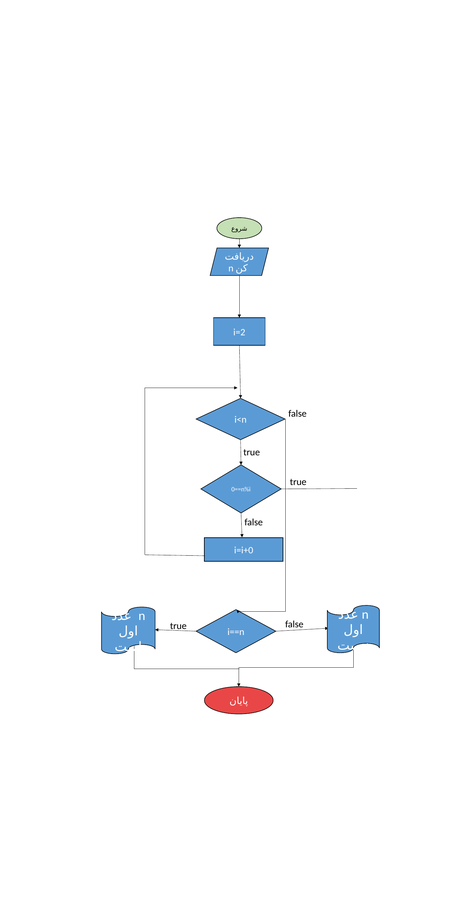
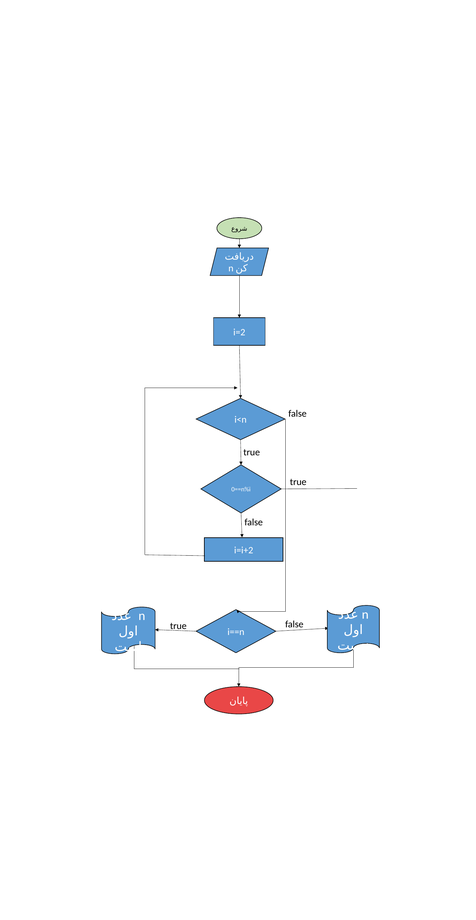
i=i+0: i=i+0 -> i=i+2 (244, 551)
